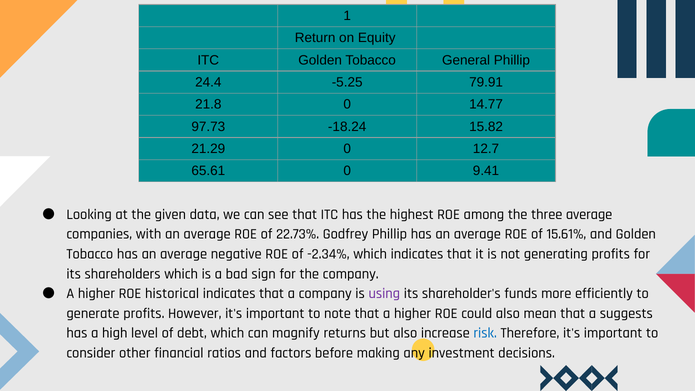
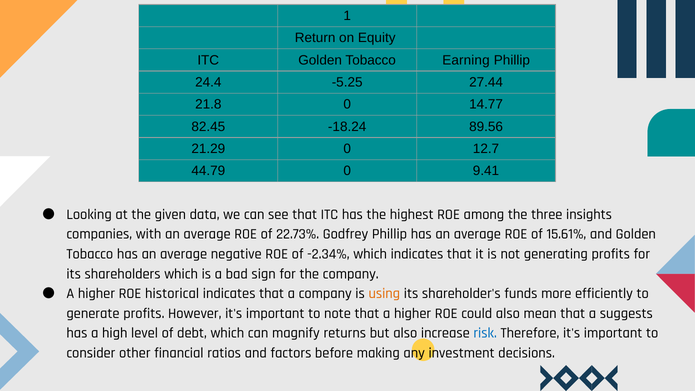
General: General -> Earning (466, 60)
79.91: 79.91 -> 27.44 (486, 82)
97.73: 97.73 -> 82.45 (208, 127)
15.82: 15.82 -> 89.56 (486, 127)
65.61: 65.61 -> 44.79 (208, 171)
three average: average -> insights (589, 214)
using colour: purple -> orange (384, 293)
